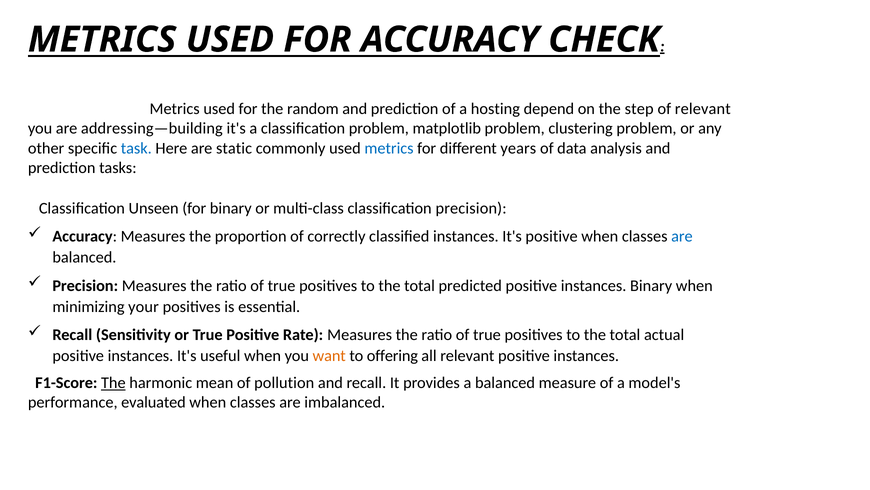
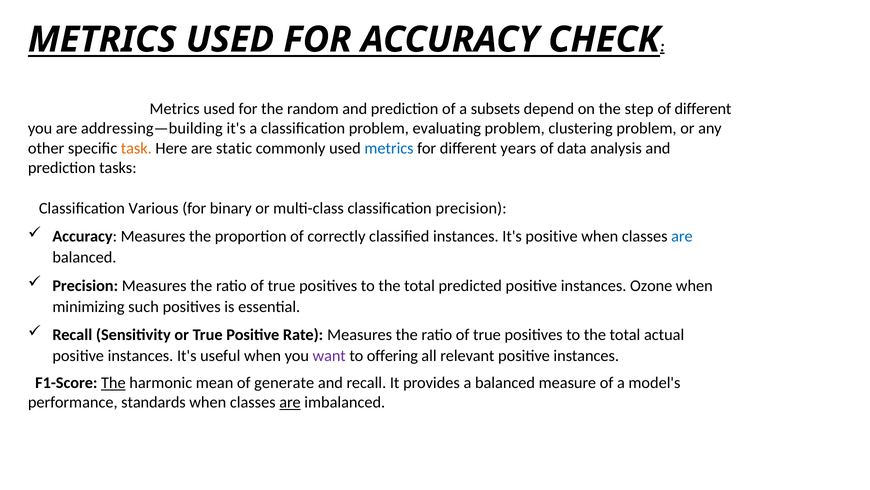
hosting: hosting -> subsets (495, 109)
of relevant: relevant -> different (703, 109)
matplotlib: matplotlib -> evaluating (447, 128)
task colour: blue -> orange (136, 148)
Unseen: Unseen -> Various (154, 208)
instances Binary: Binary -> Ozone (651, 285)
your: your -> such (144, 306)
want colour: orange -> purple (329, 355)
pollution: pollution -> generate (284, 382)
evaluated: evaluated -> standards (153, 402)
are underline: none -> present (290, 402)
